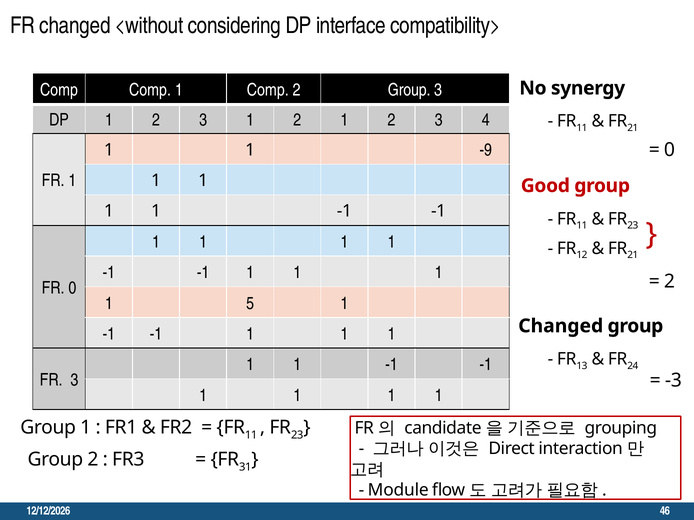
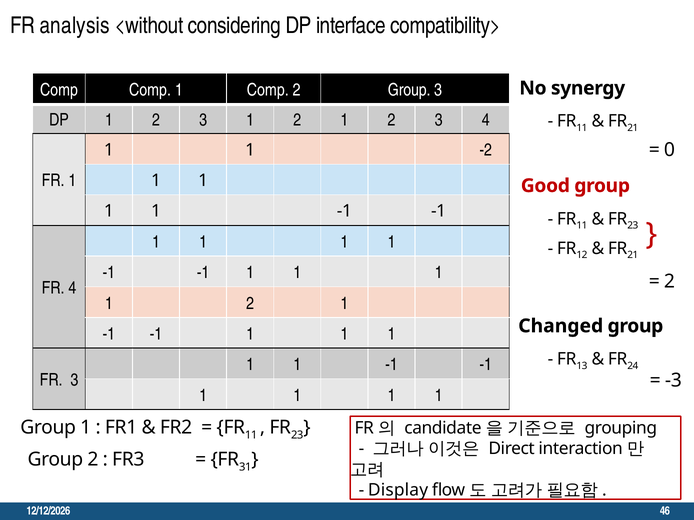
FR changed: changed -> analysis (75, 26)
-9: -9 -> -2 (486, 150)
FR 0: 0 -> 4 (72, 288)
5: 5 -> 2 (250, 304)
Module: Module -> Display (398, 491)
